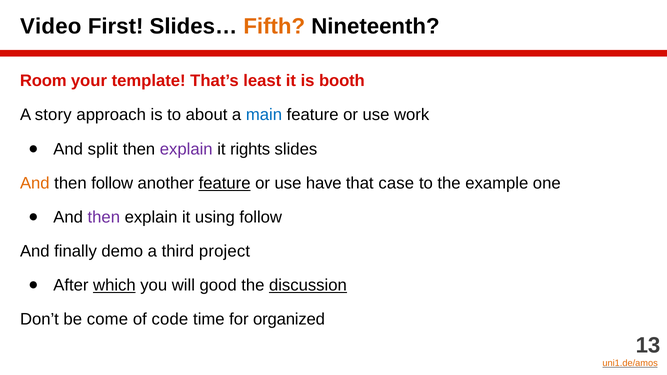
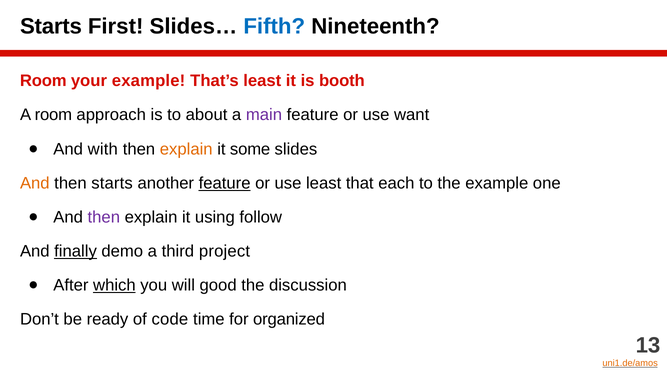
Video: Video -> Starts (51, 27)
Fifth colour: orange -> blue (274, 27)
your template: template -> example (149, 81)
A story: story -> room (53, 115)
main colour: blue -> purple (264, 115)
work: work -> want (412, 115)
split: split -> with (103, 149)
explain colour: purple -> orange (186, 149)
rights: rights -> some (250, 149)
then follow: follow -> starts (112, 183)
use have: have -> least (324, 183)
case: case -> each (396, 183)
finally underline: none -> present (76, 251)
discussion underline: present -> none (308, 286)
come: come -> ready (107, 320)
